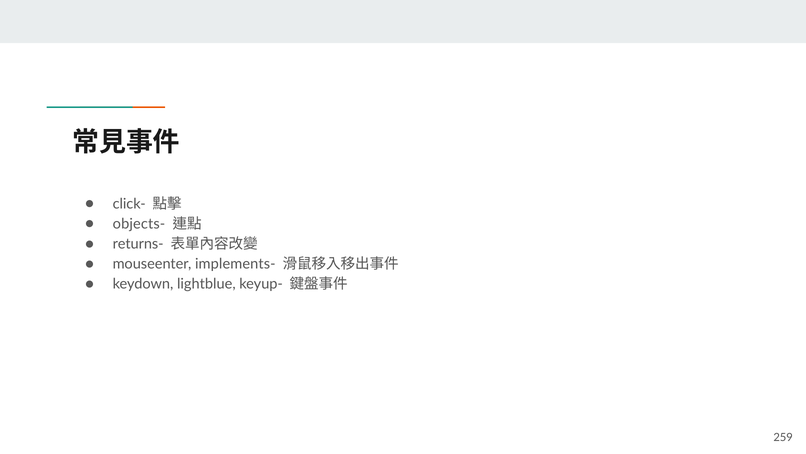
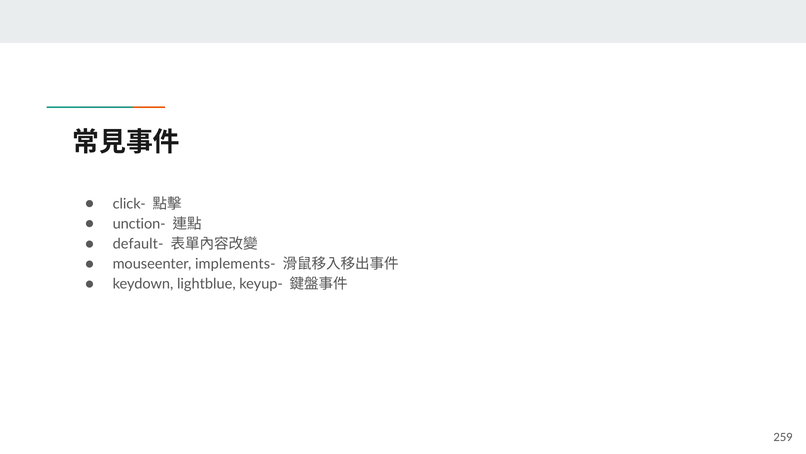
objects-: objects- -> unction- (139, 224)
returns-: returns- -> default- (138, 244)
